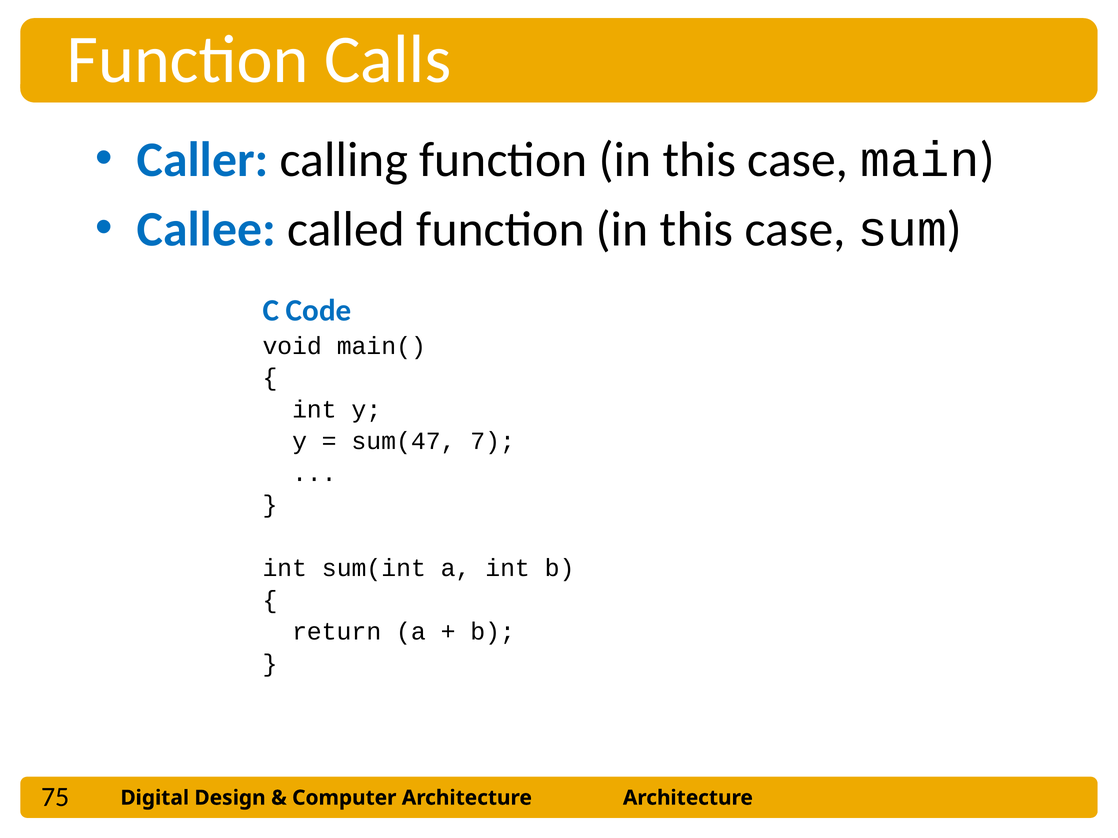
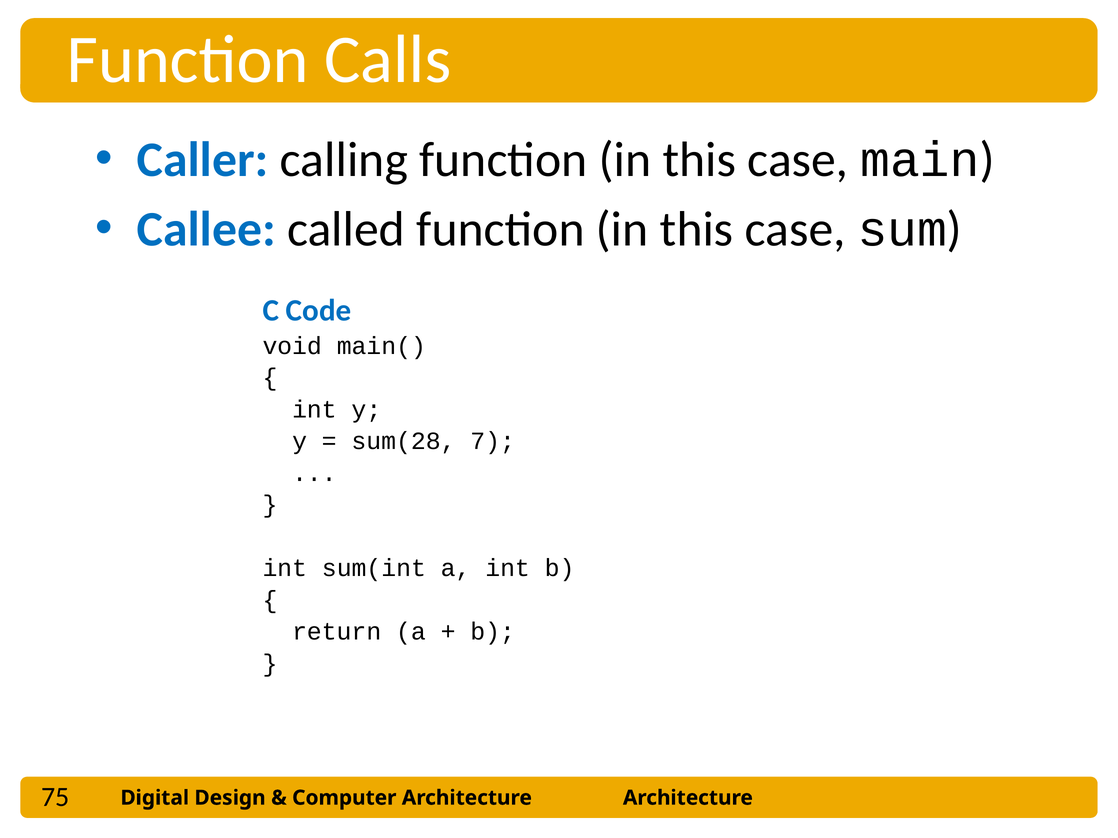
sum(47: sum(47 -> sum(28 (404, 441)
